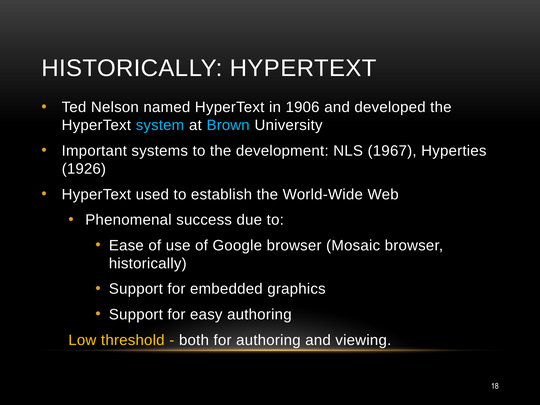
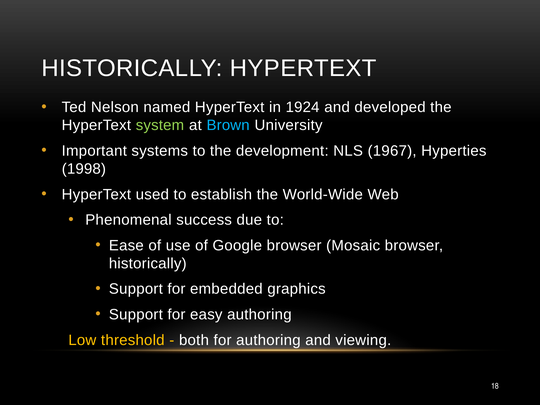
1906: 1906 -> 1924 (303, 107)
system colour: light blue -> light green (160, 125)
1926: 1926 -> 1998 (84, 169)
